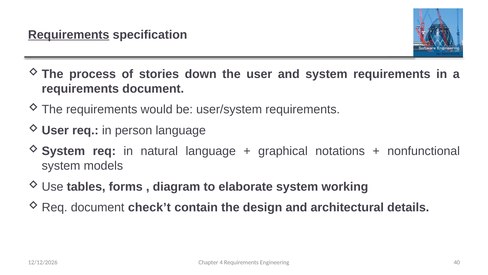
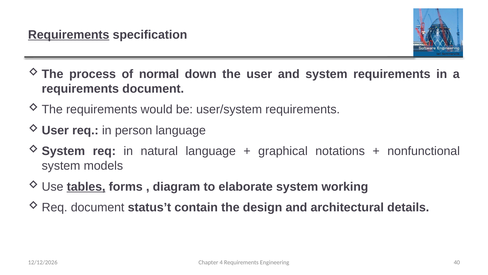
stories: stories -> normal (159, 74)
tables underline: none -> present (86, 186)
check’t: check’t -> status’t (149, 207)
